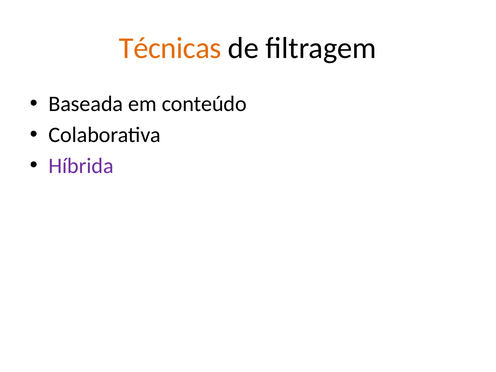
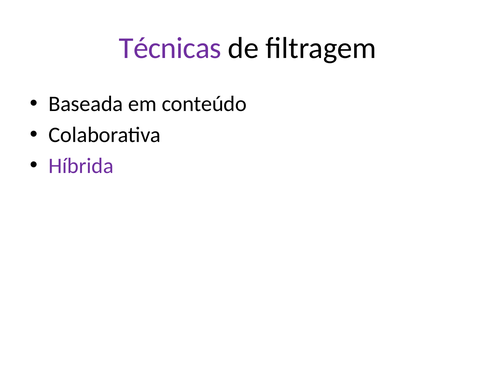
Técnicas colour: orange -> purple (170, 48)
